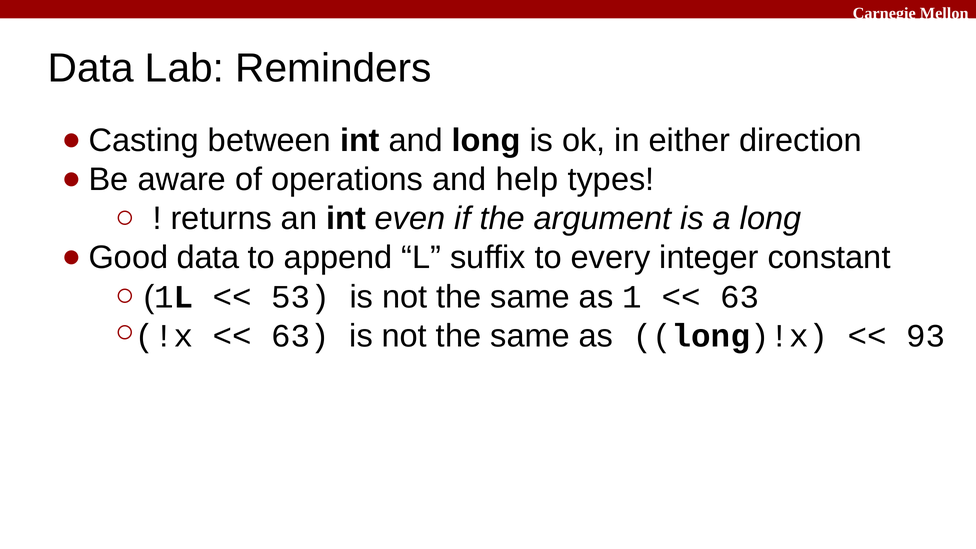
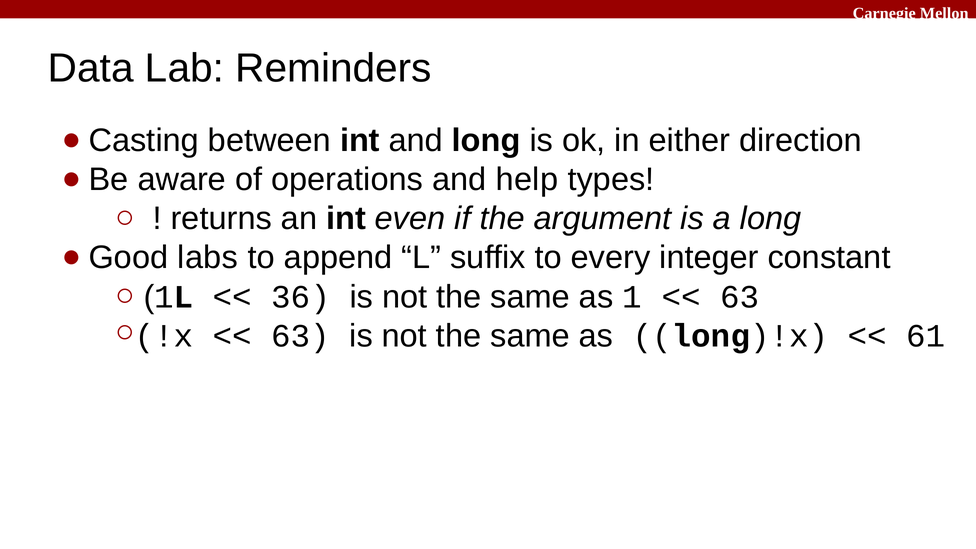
data: data -> labs (208, 258)
53: 53 -> 36 (301, 297)
93: 93 -> 61 (926, 336)
